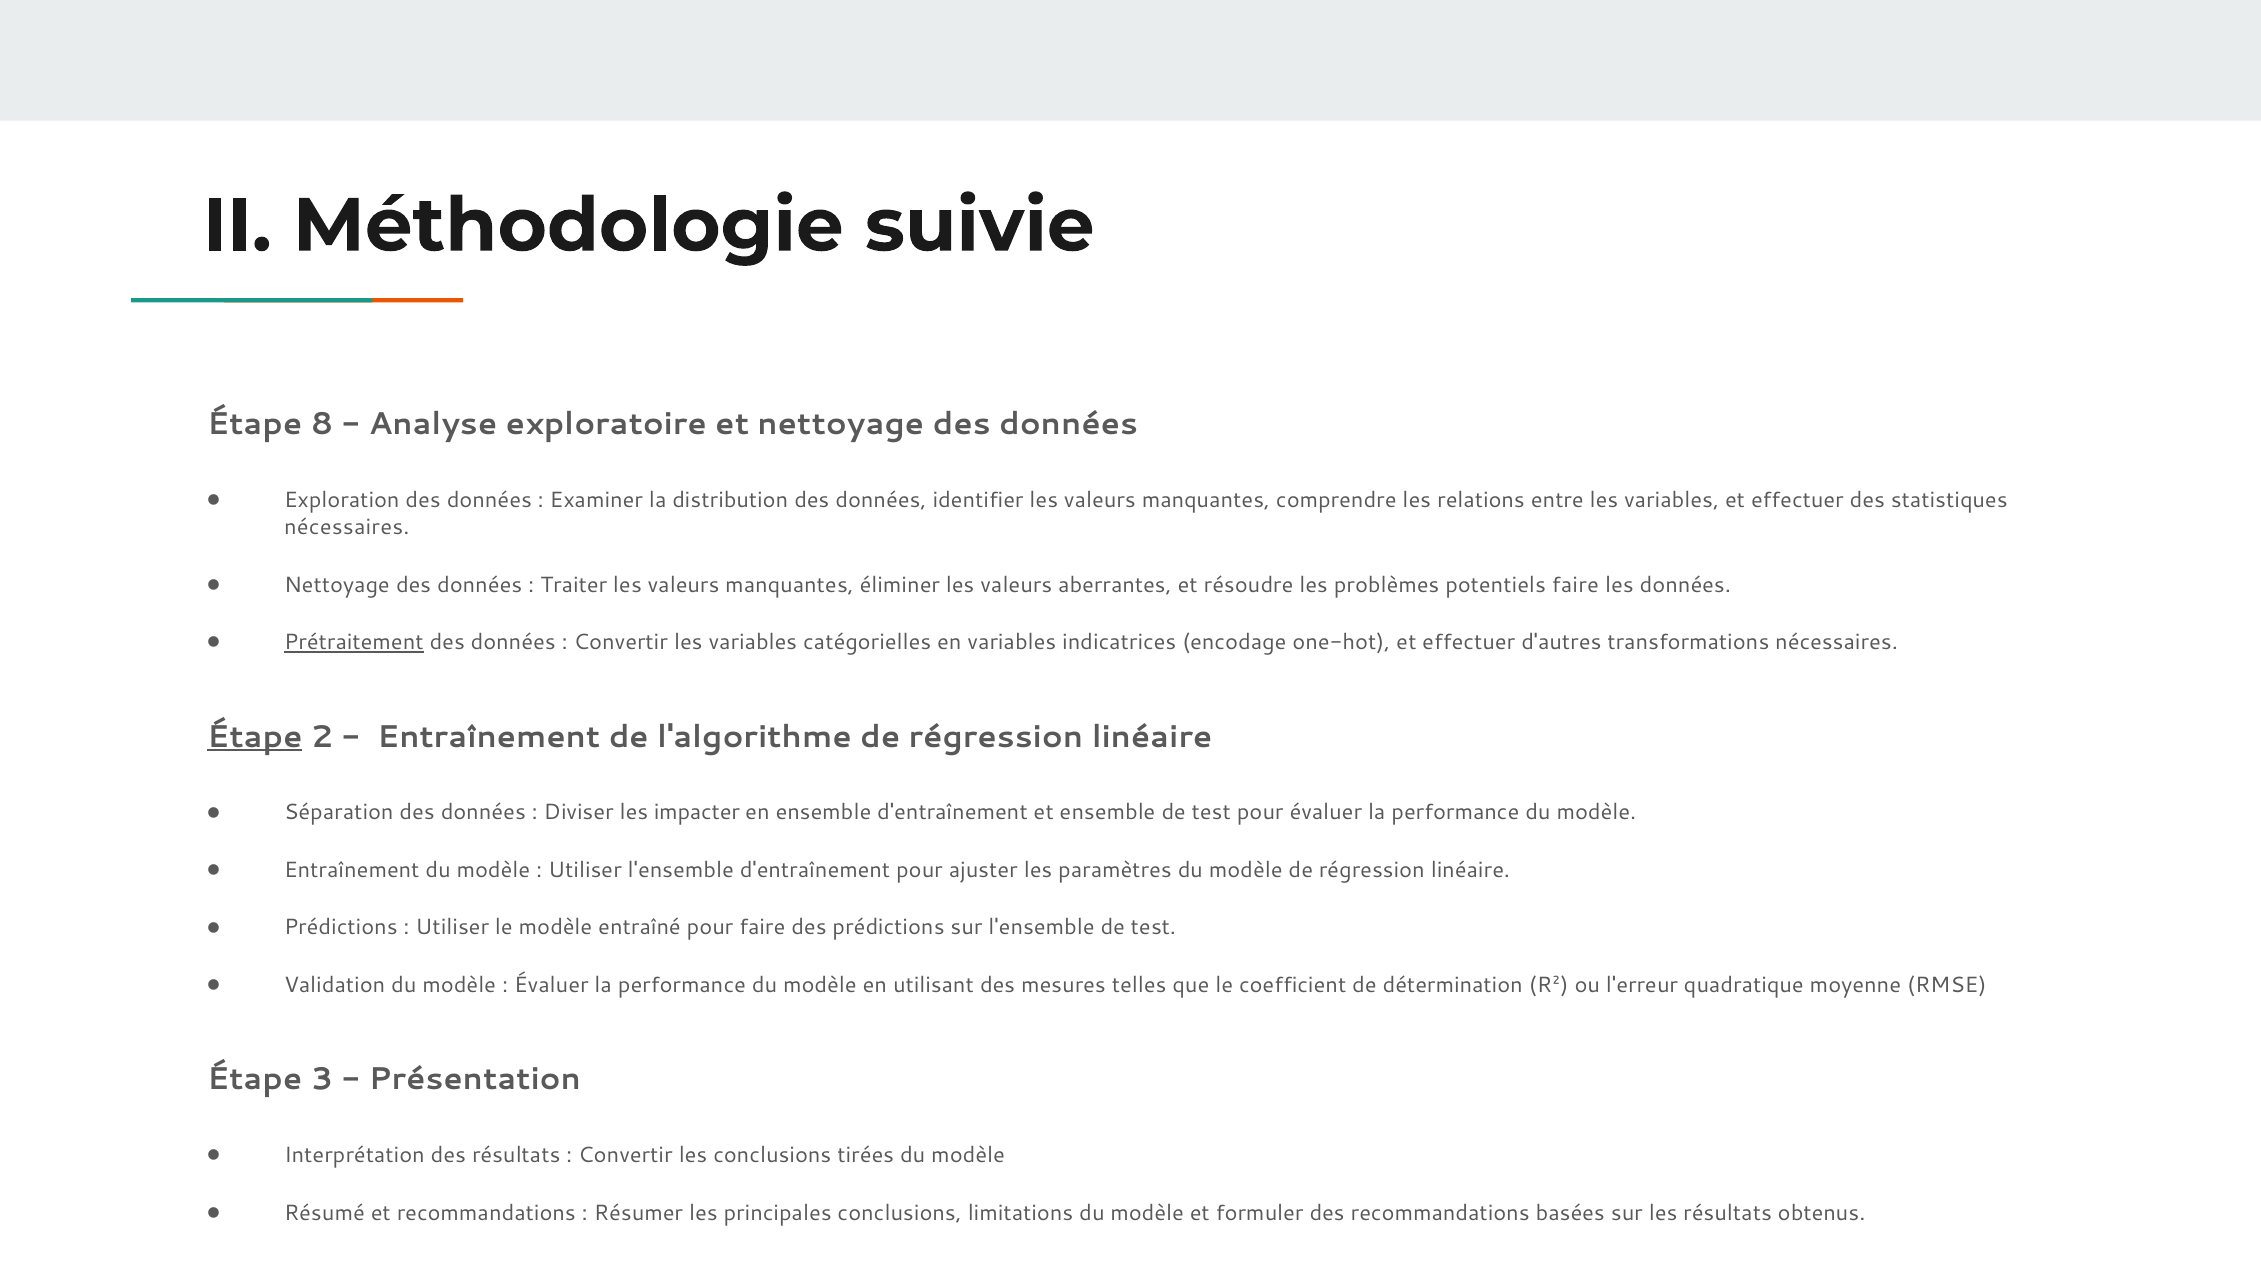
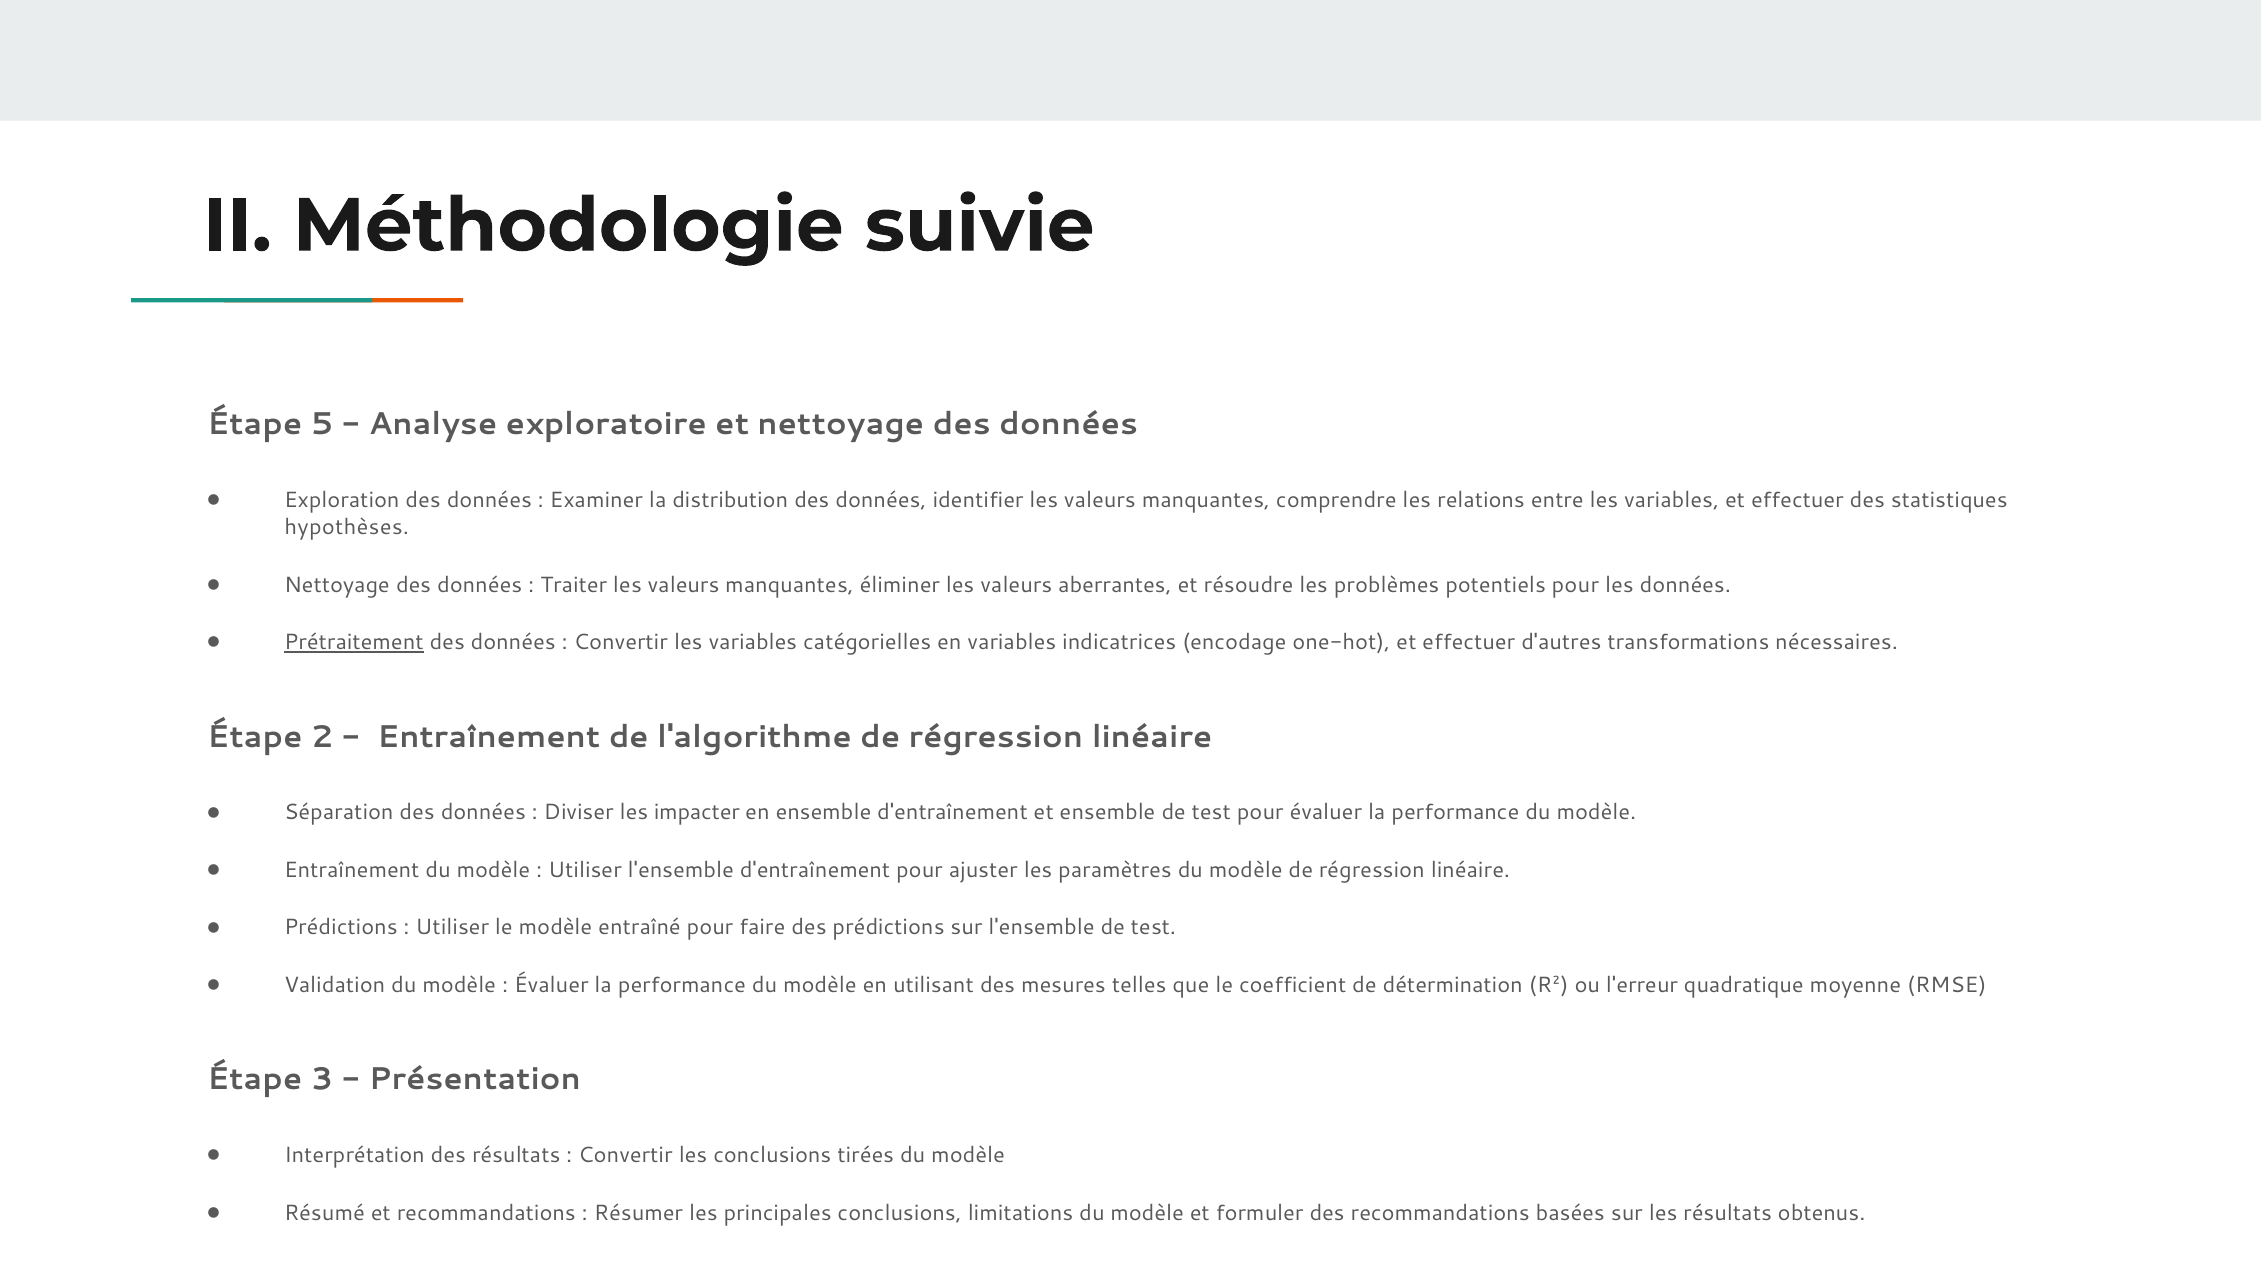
8: 8 -> 5 (322, 424)
nécessaires: nécessaires -> hypothèses (347, 527)
potentiels faire: faire -> pour (1575, 585)
Étape underline: present -> none (255, 737)
